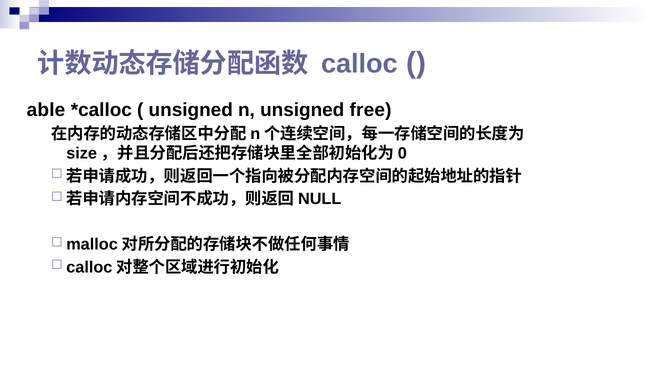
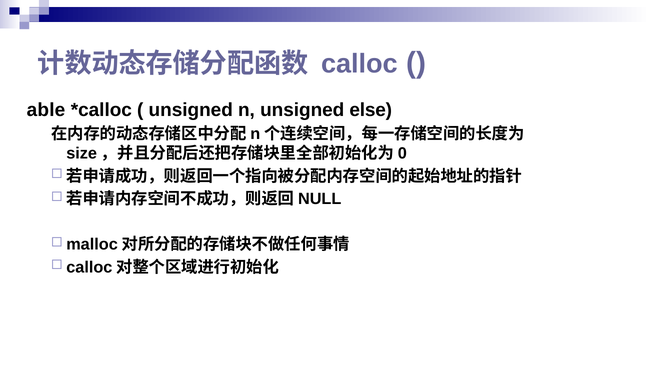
free: free -> else (371, 110)
